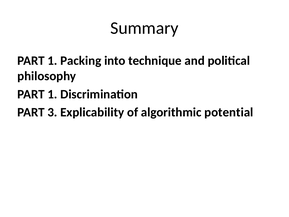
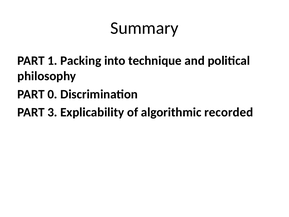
1: 1 -> 0 (52, 94)
potential: potential -> recorded (229, 112)
